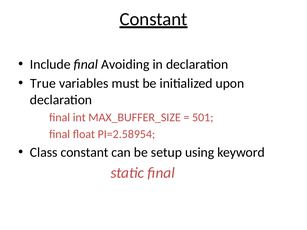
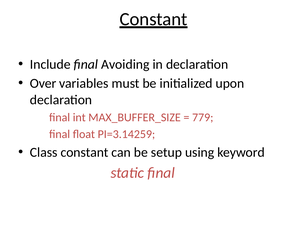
True: True -> Over (43, 84)
501: 501 -> 779 (203, 118)
PI=2.58954: PI=2.58954 -> PI=3.14259 (126, 134)
